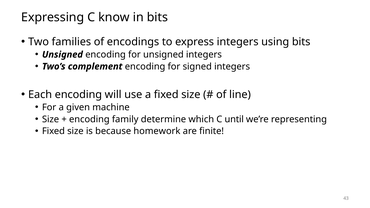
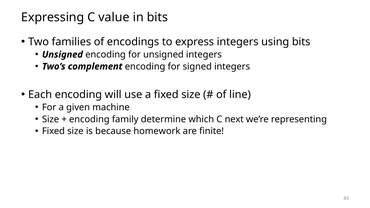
know: know -> value (114, 17)
until: until -> next (234, 119)
